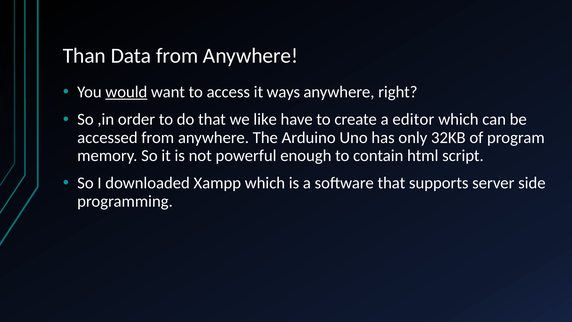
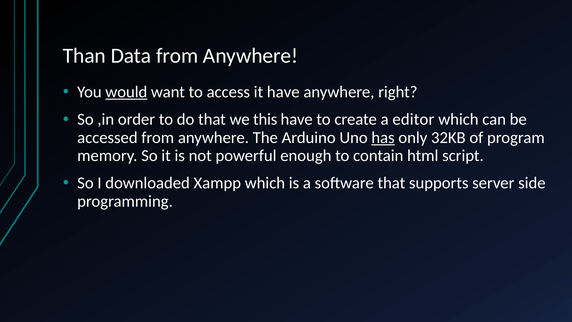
it ways: ways -> have (283, 92)
like: like -> this (265, 119)
has underline: none -> present (383, 137)
